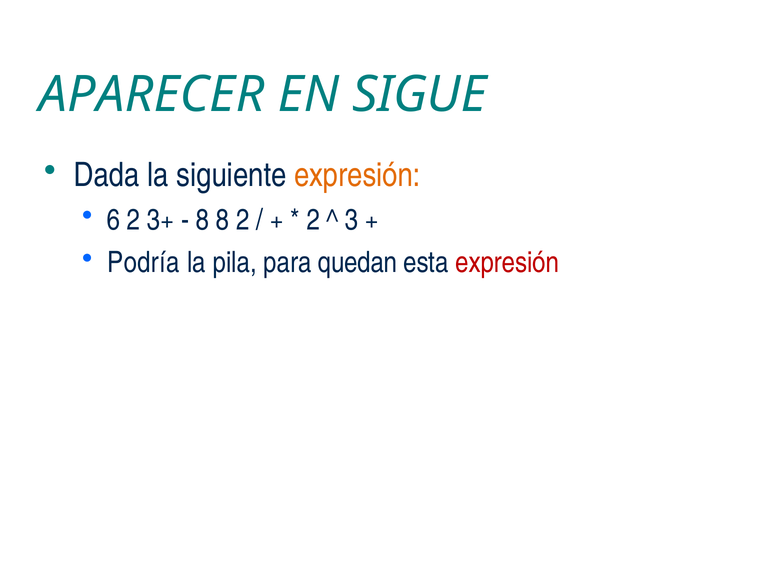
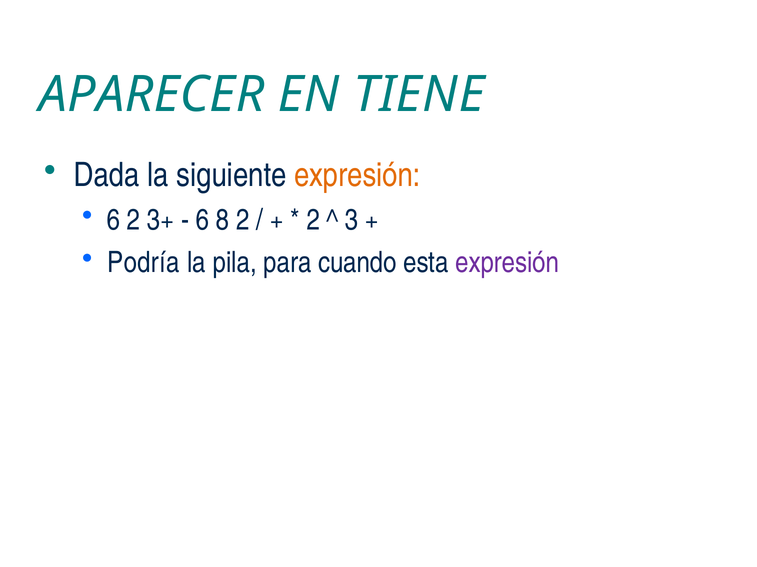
SIGUE: SIGUE -> TIENE (419, 95)
8: 8 -> 6 (203, 220)
quedan: quedan -> cuando (357, 263)
expresión colour: red -> purple (507, 263)
